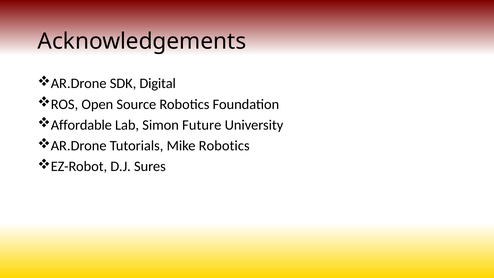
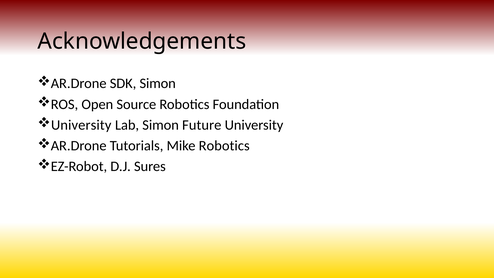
SDK Digital: Digital -> Simon (158, 84)
Affordable: Affordable -> University (81, 125)
